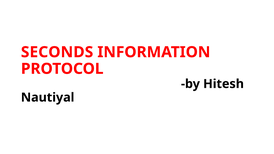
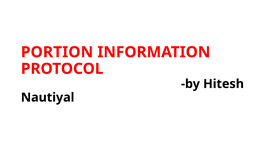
SECONDS: SECONDS -> PORTION (57, 52)
